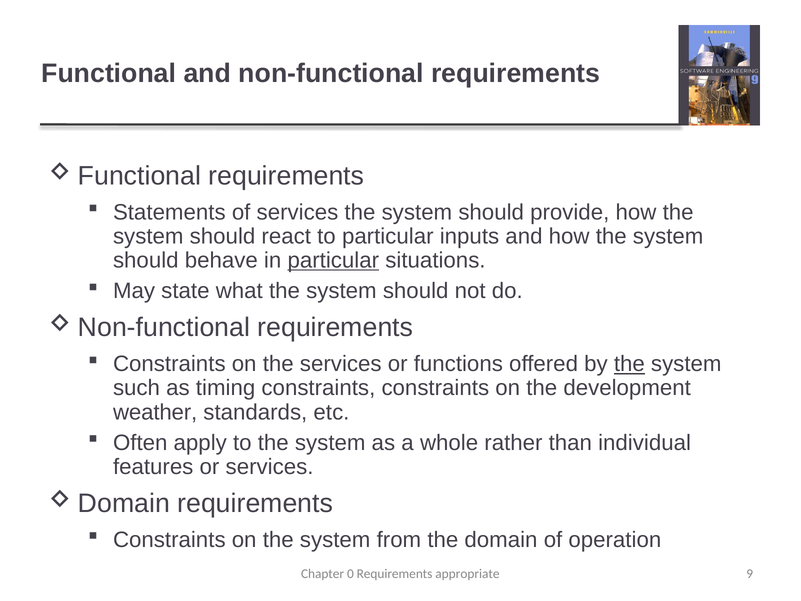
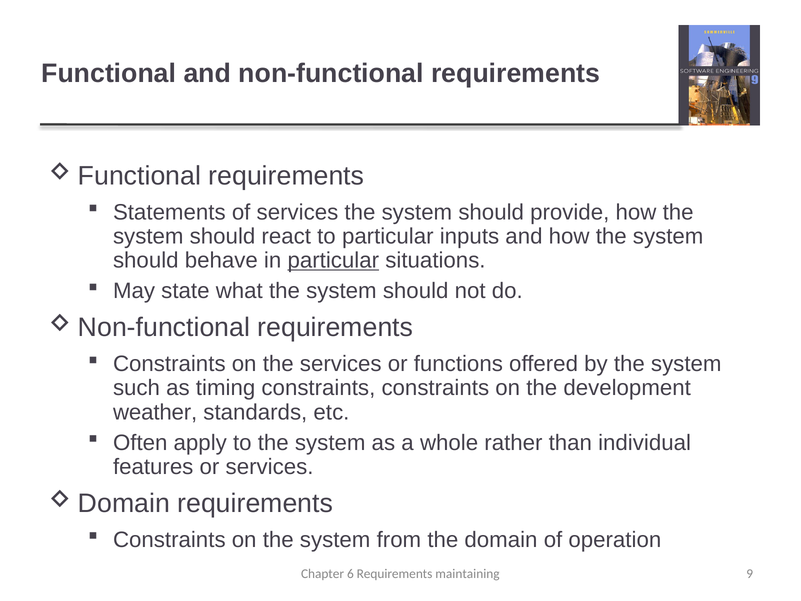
the underline: present -> none (629, 364)
0: 0 -> 6 (350, 574)
appropriate: appropriate -> maintaining (467, 574)
